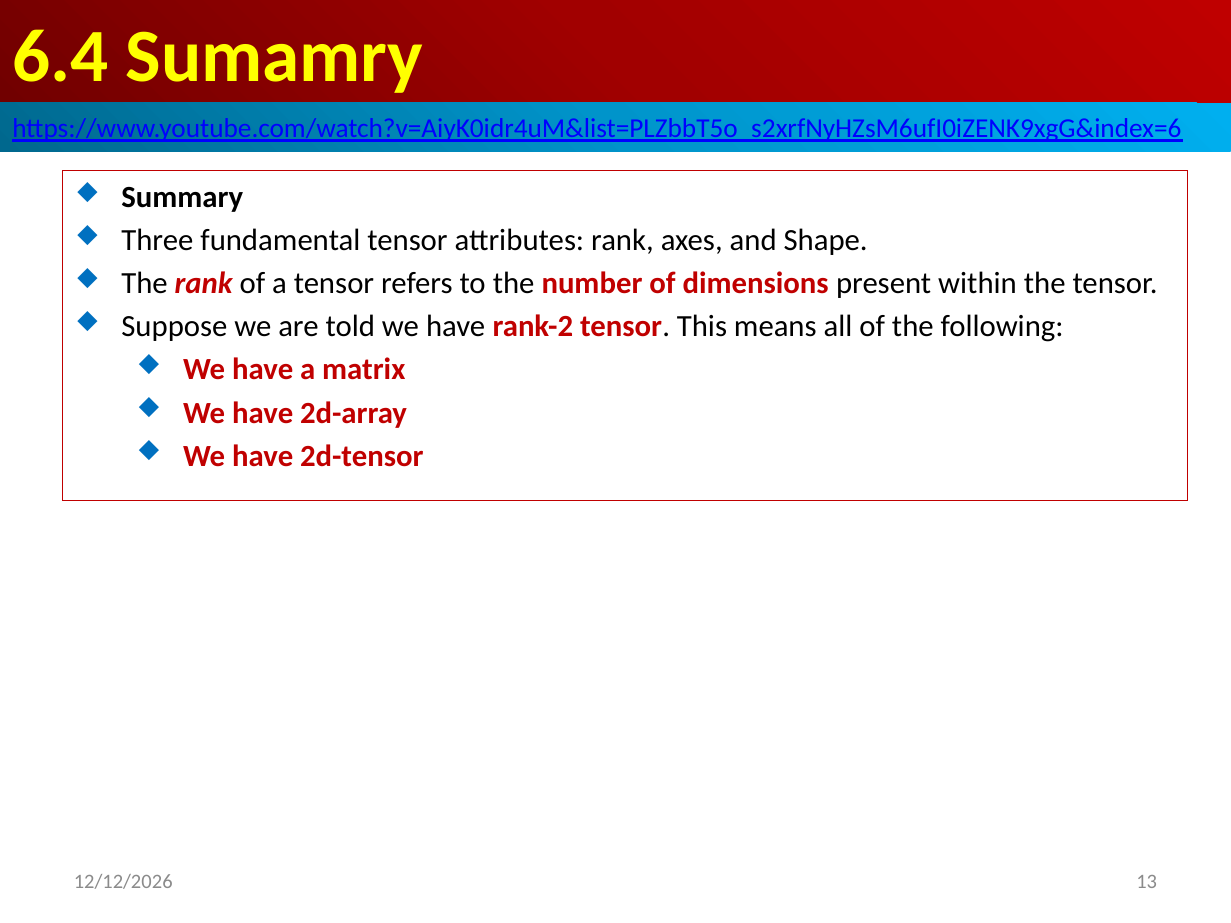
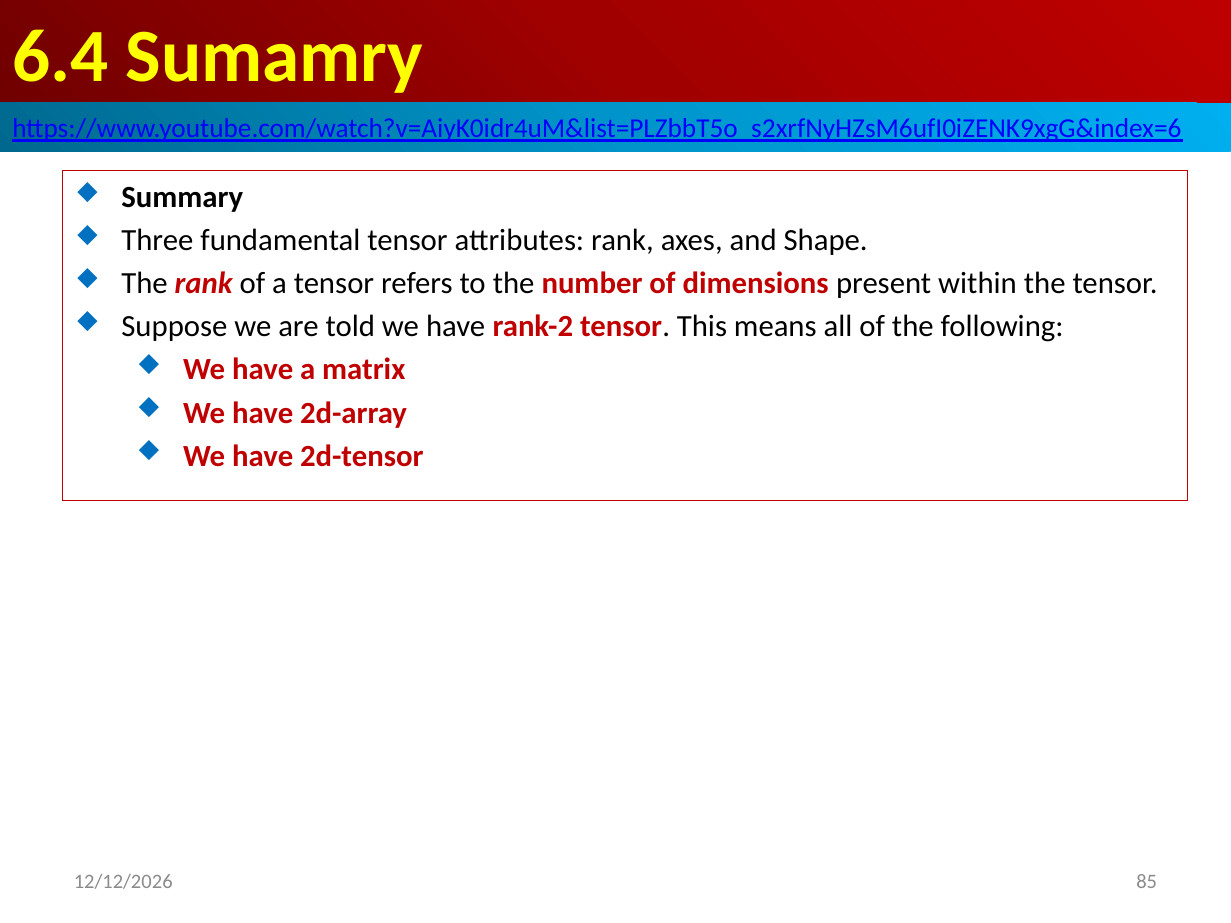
13: 13 -> 85 (1147, 881)
